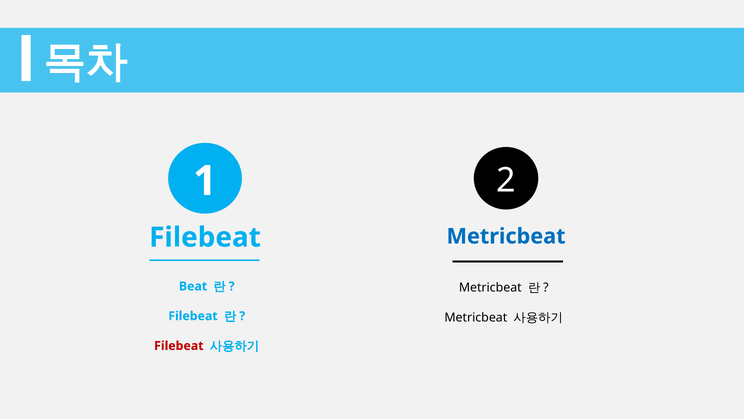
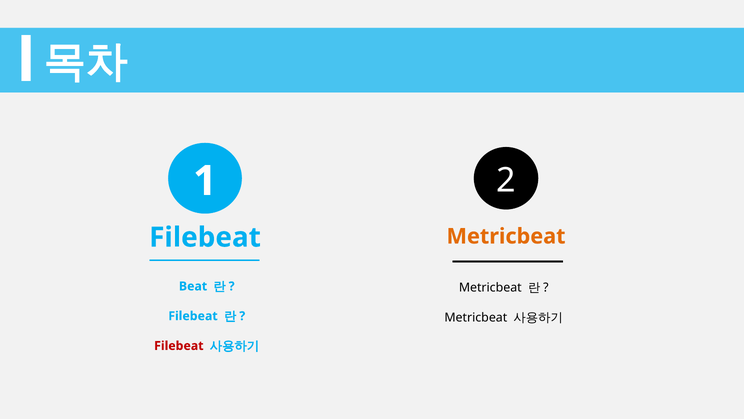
Metricbeat colour: blue -> orange (506, 236)
